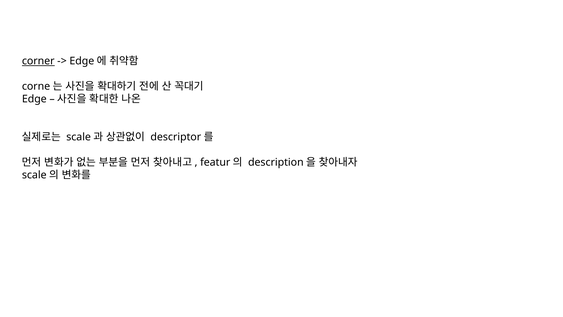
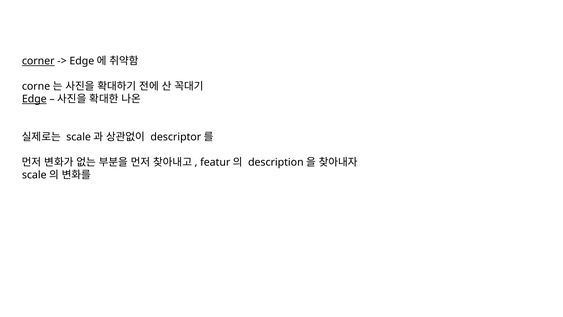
Edge underline: none -> present (34, 99)
